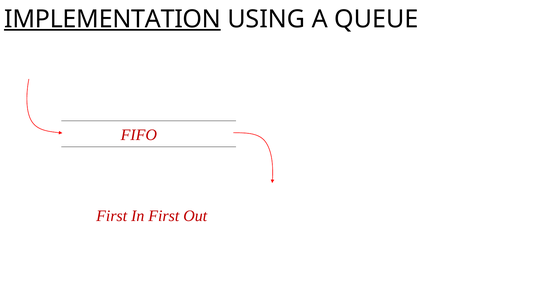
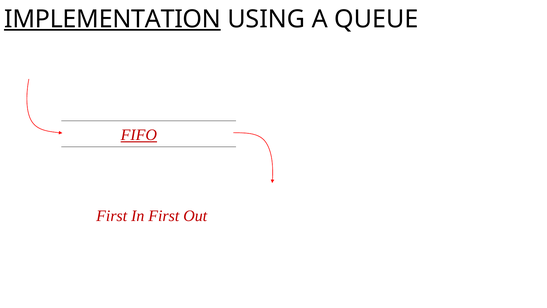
FIFO underline: none -> present (139, 135)
